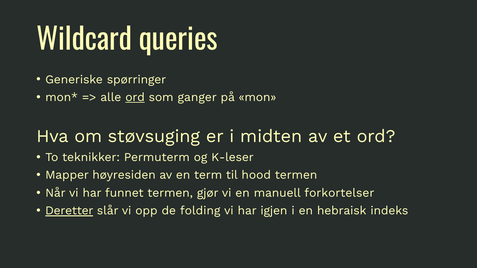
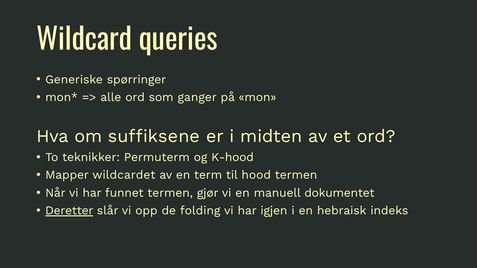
ord underline: present -> none (135, 97)
støvsuging: støvsuging -> suffiksene (154, 136)
K-leser: K-leser -> K-hood (233, 157)
høyresiden: høyresiden -> wildcardet (124, 175)
forkortelser: forkortelser -> dokumentet (339, 193)
